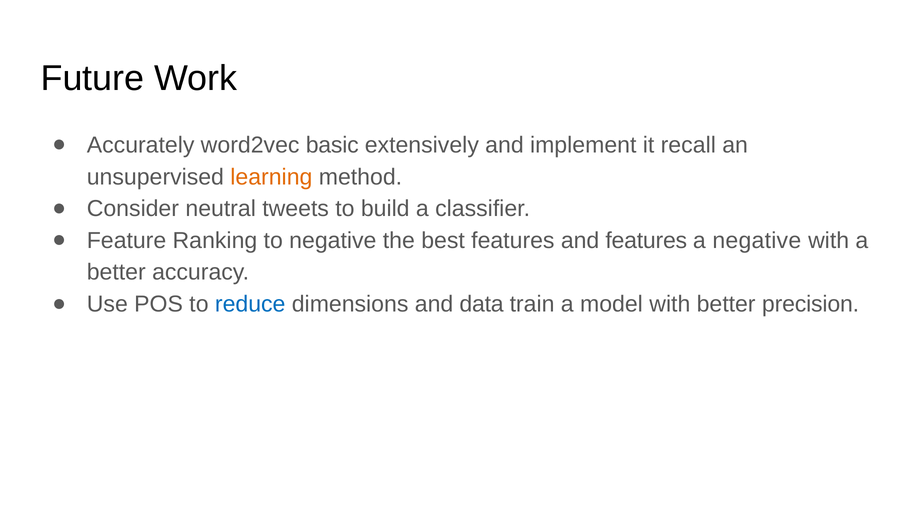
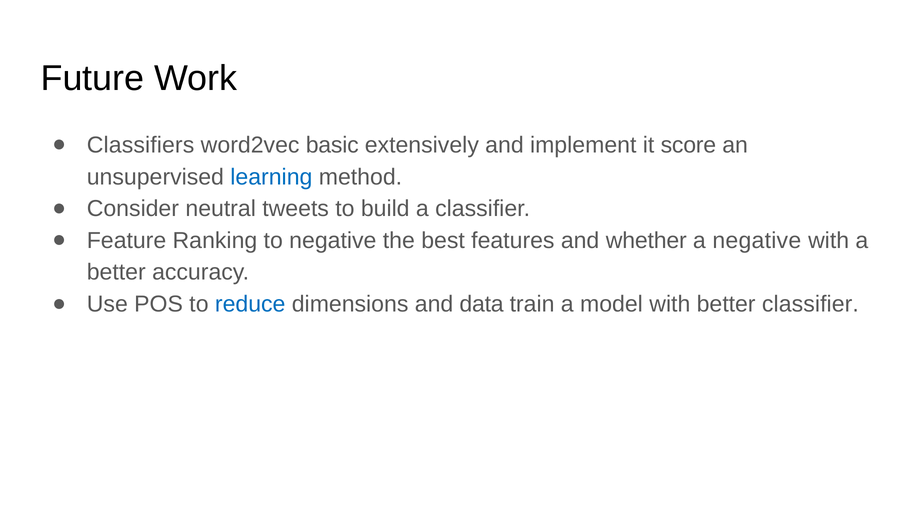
Accurately: Accurately -> Classifiers (141, 145)
recall: recall -> score (688, 145)
learning colour: orange -> blue (271, 177)
and features: features -> whether (646, 241)
better precision: precision -> classifier (810, 304)
